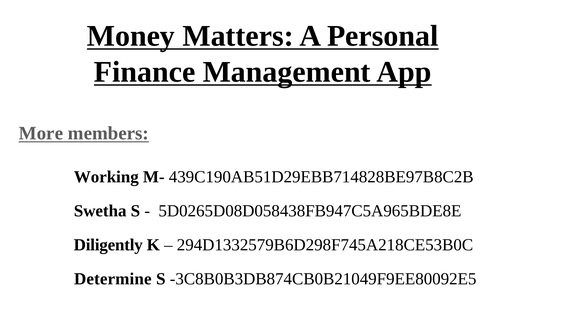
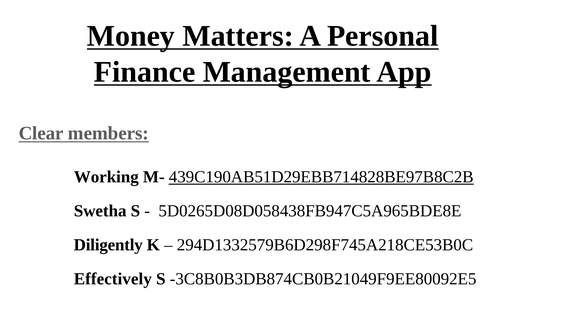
More: More -> Clear (41, 133)
439C190AB51D29EBB714828BE97B8C2B underline: none -> present (321, 177)
Determine: Determine -> Effectively (113, 278)
